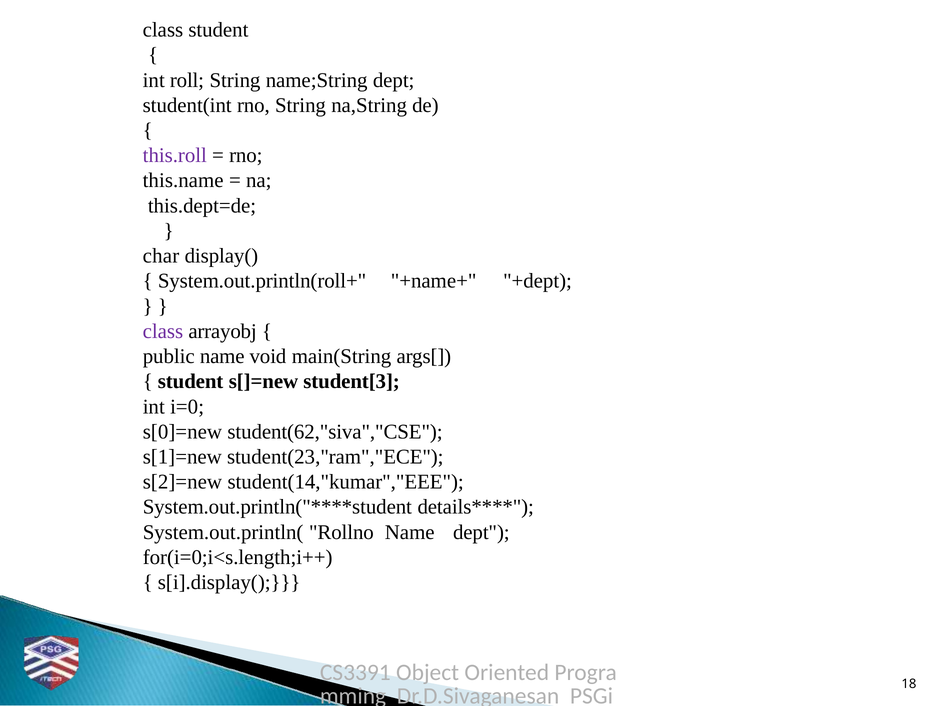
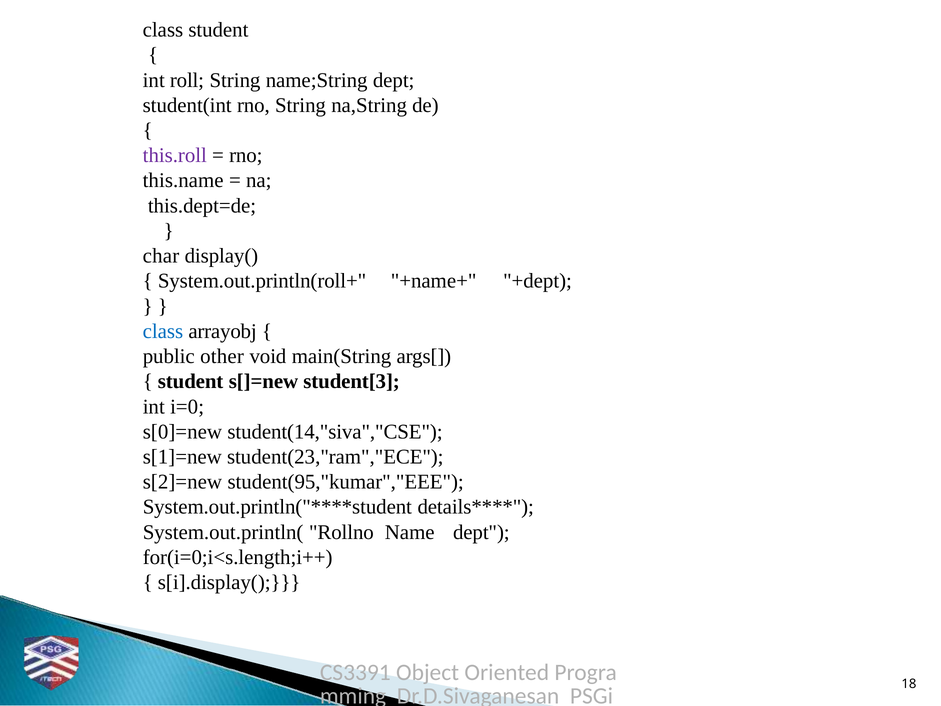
class colour: purple -> blue (163, 331)
public name: name -> other (222, 356)
student(62,"siva","CSE: student(62,"siva","CSE -> student(14,"siva","CSE (335, 432)
student(14,"kumar","EEE: student(14,"kumar","EEE -> student(95,"kumar","EEE (346, 482)
